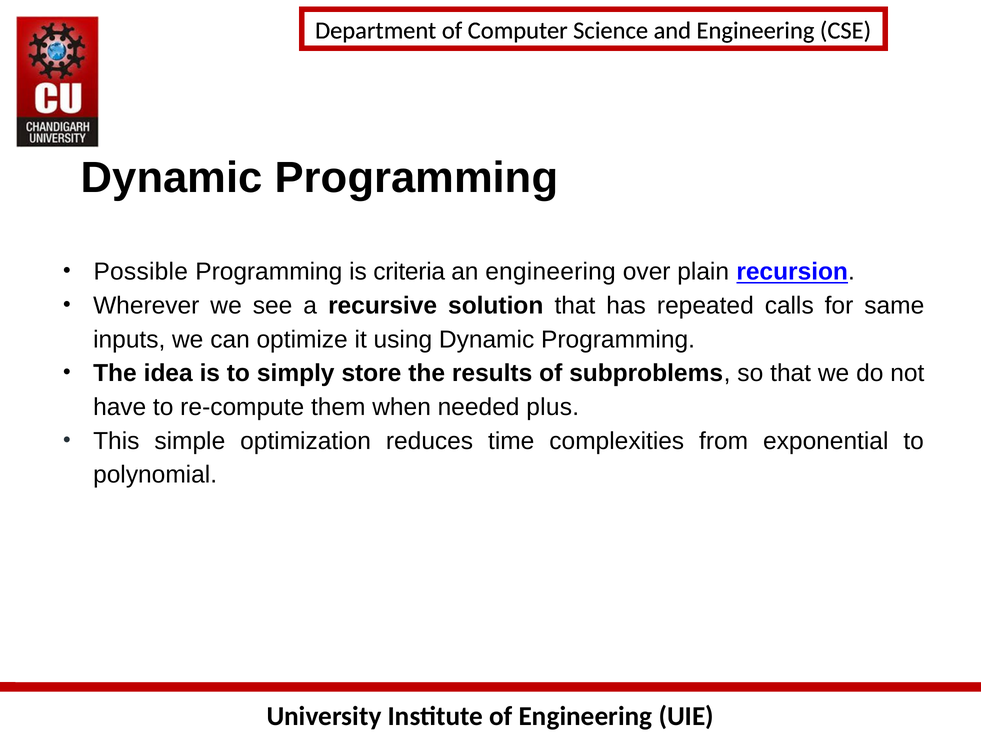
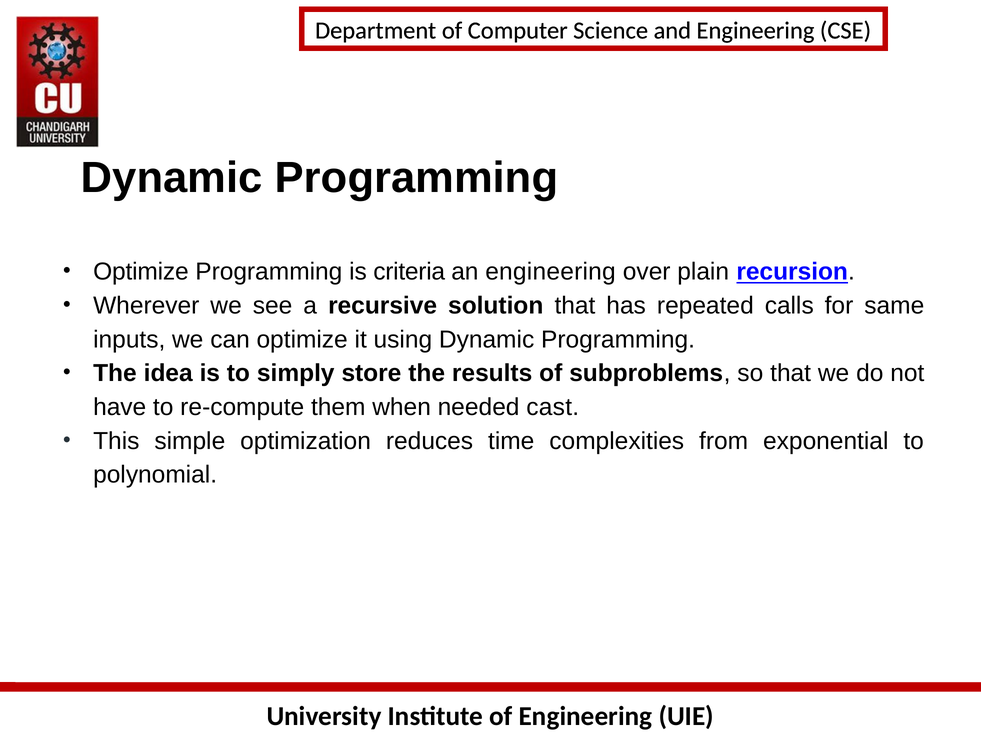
Possible: Possible -> Optimize (141, 272)
plus: plus -> cast (553, 407)
